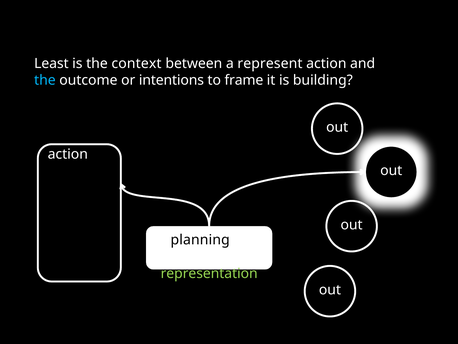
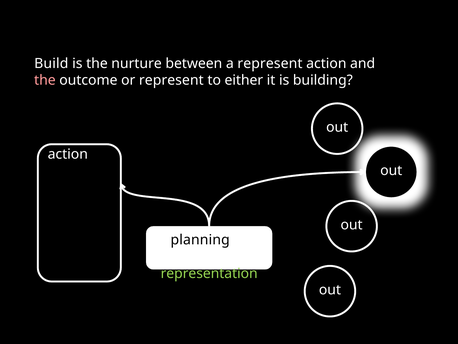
Least: Least -> Build (51, 63)
context: context -> nurture (137, 63)
the colour: light blue -> pink (45, 80)
or intentions: intentions -> represent (171, 80)
frame: frame -> either (244, 80)
